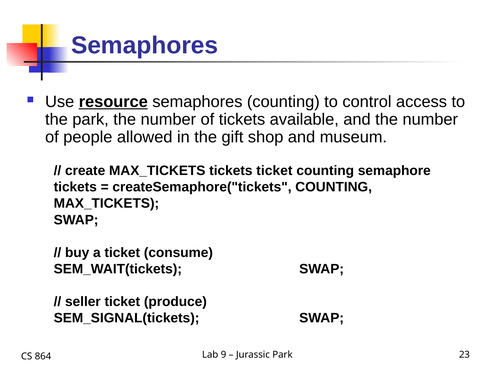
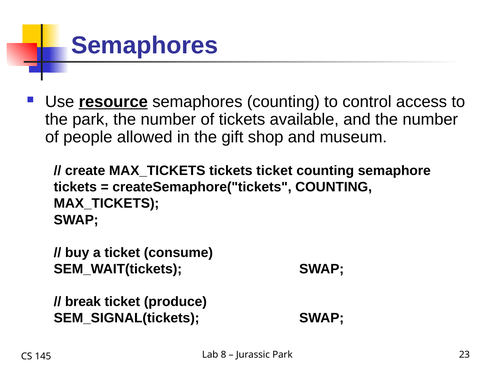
seller: seller -> break (83, 302)
9: 9 -> 8 (224, 355)
864: 864 -> 145 (43, 357)
